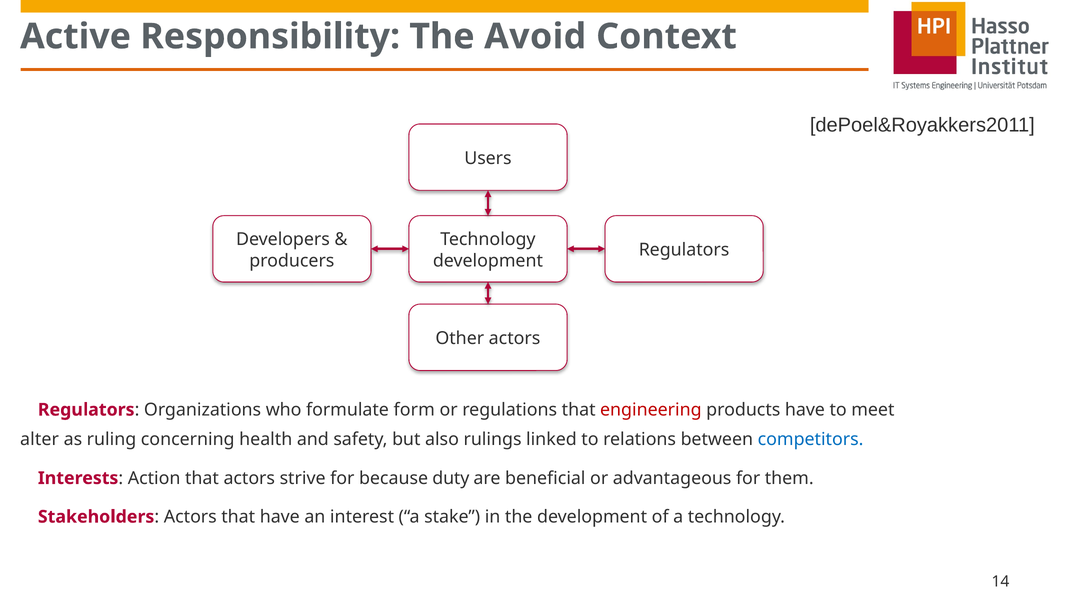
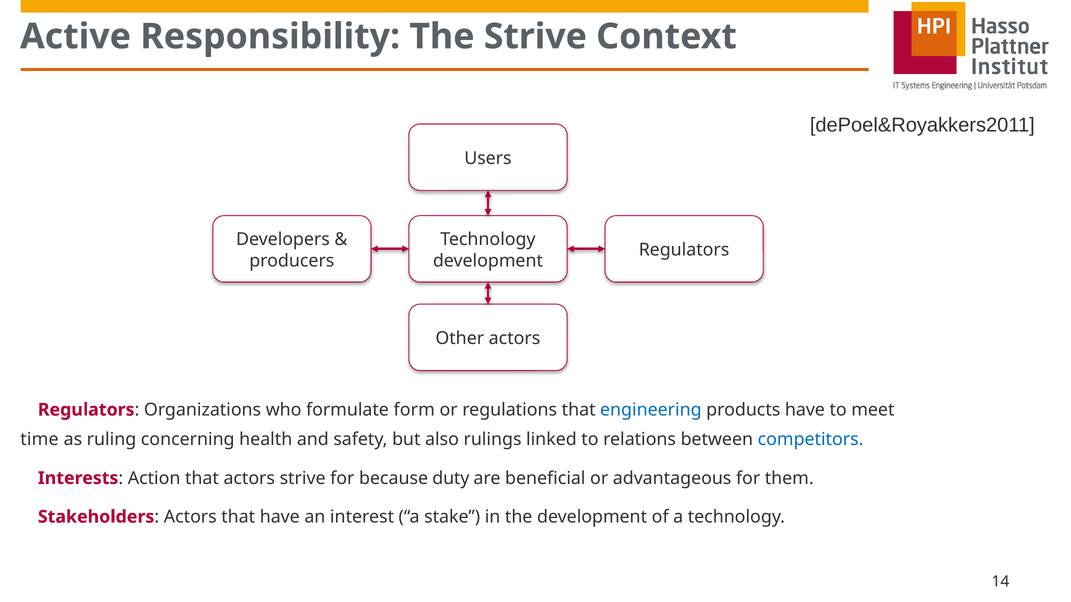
The Avoid: Avoid -> Strive (535, 37)
engineering colour: red -> blue (651, 410)
alter: alter -> time (39, 440)
